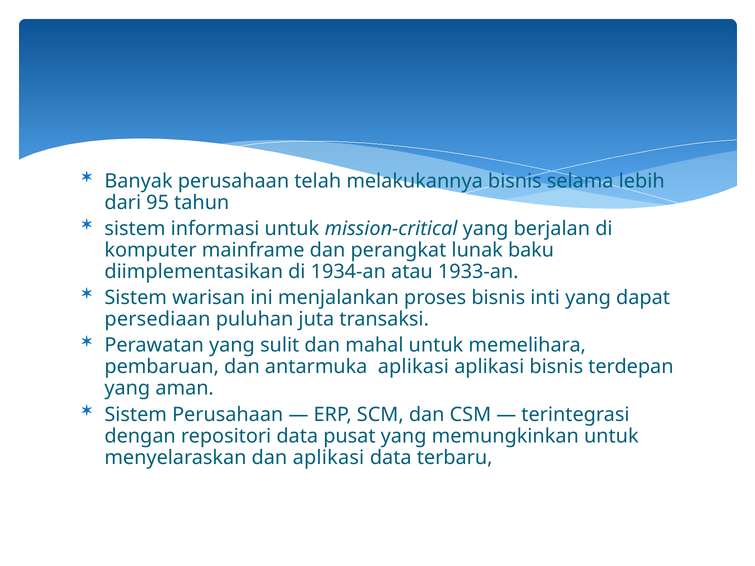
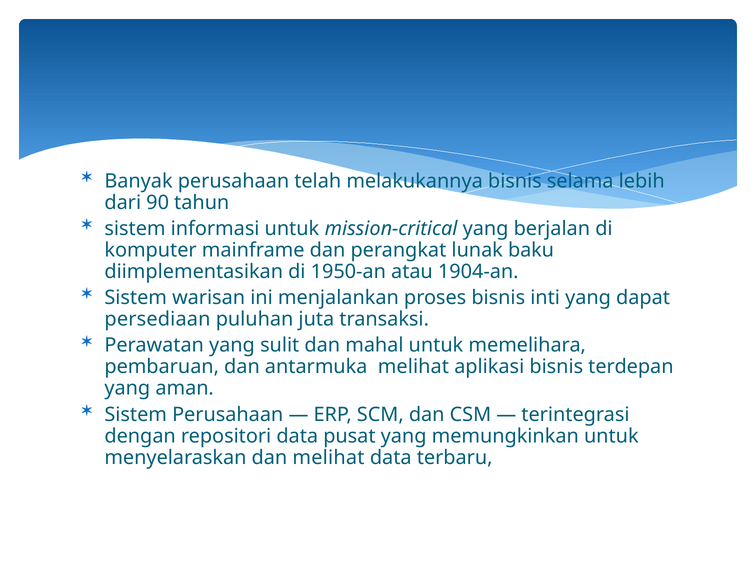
95: 95 -> 90 (158, 203)
1934-an: 1934-an -> 1950-an (348, 272)
1933-an: 1933-an -> 1904-an (478, 272)
antarmuka aplikasi: aplikasi -> melihat (413, 367)
dan aplikasi: aplikasi -> melihat (328, 458)
